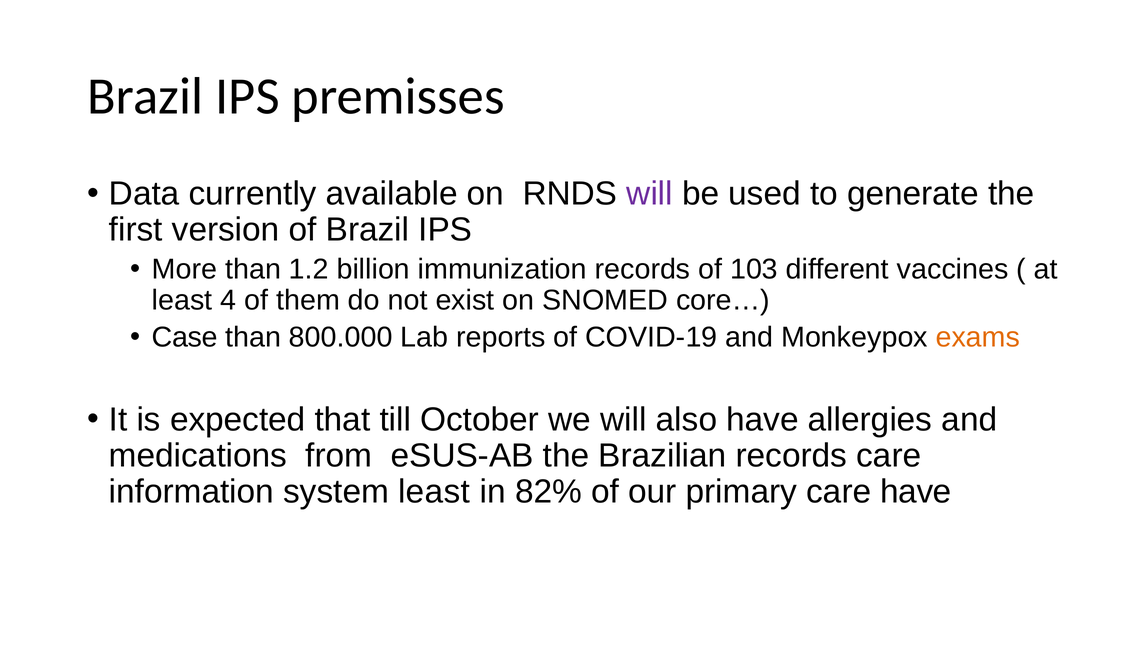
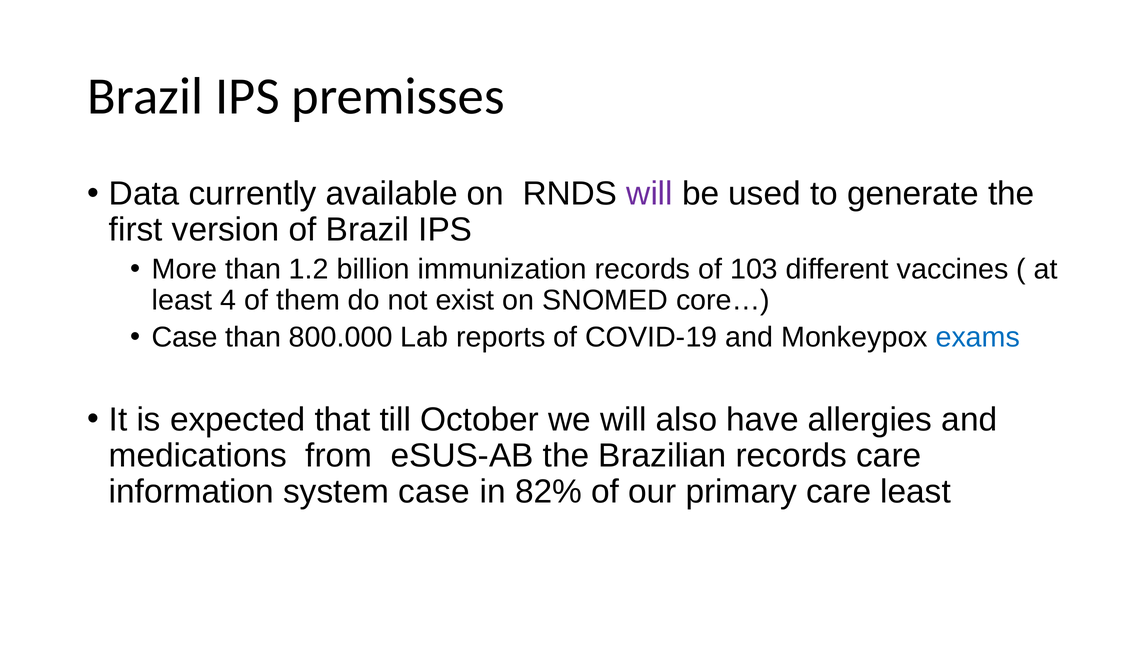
exams colour: orange -> blue (978, 337)
system least: least -> case (434, 492)
care have: have -> least (916, 492)
